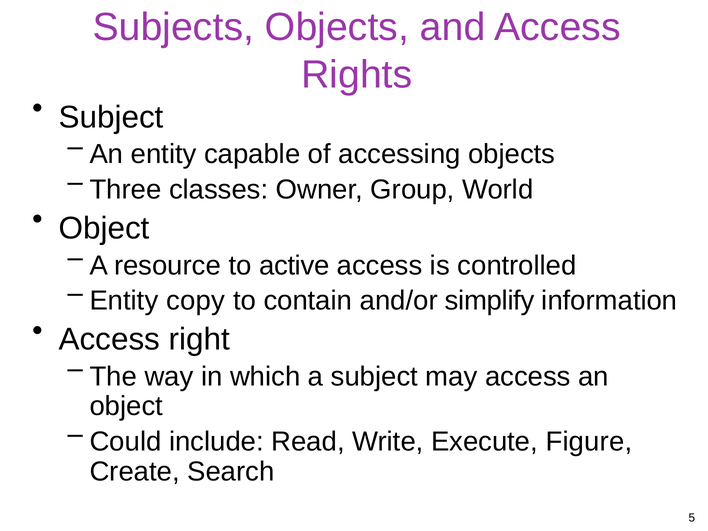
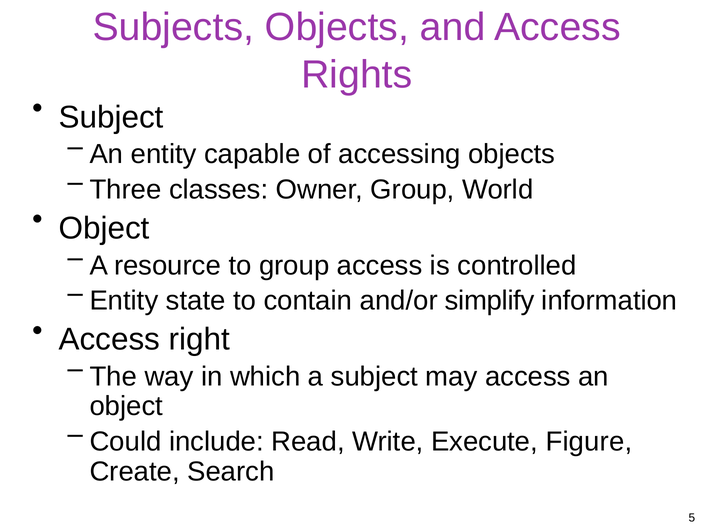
to active: active -> group (294, 265)
copy: copy -> state (196, 301)
